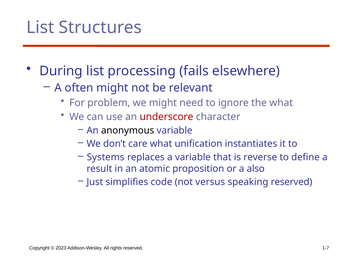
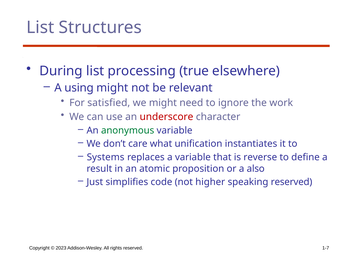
fails: fails -> true (194, 71)
often: often -> using (79, 88)
problem: problem -> satisfied (109, 103)
the what: what -> work (281, 103)
anonymous colour: black -> green (128, 130)
versus: versus -> higher (210, 182)
